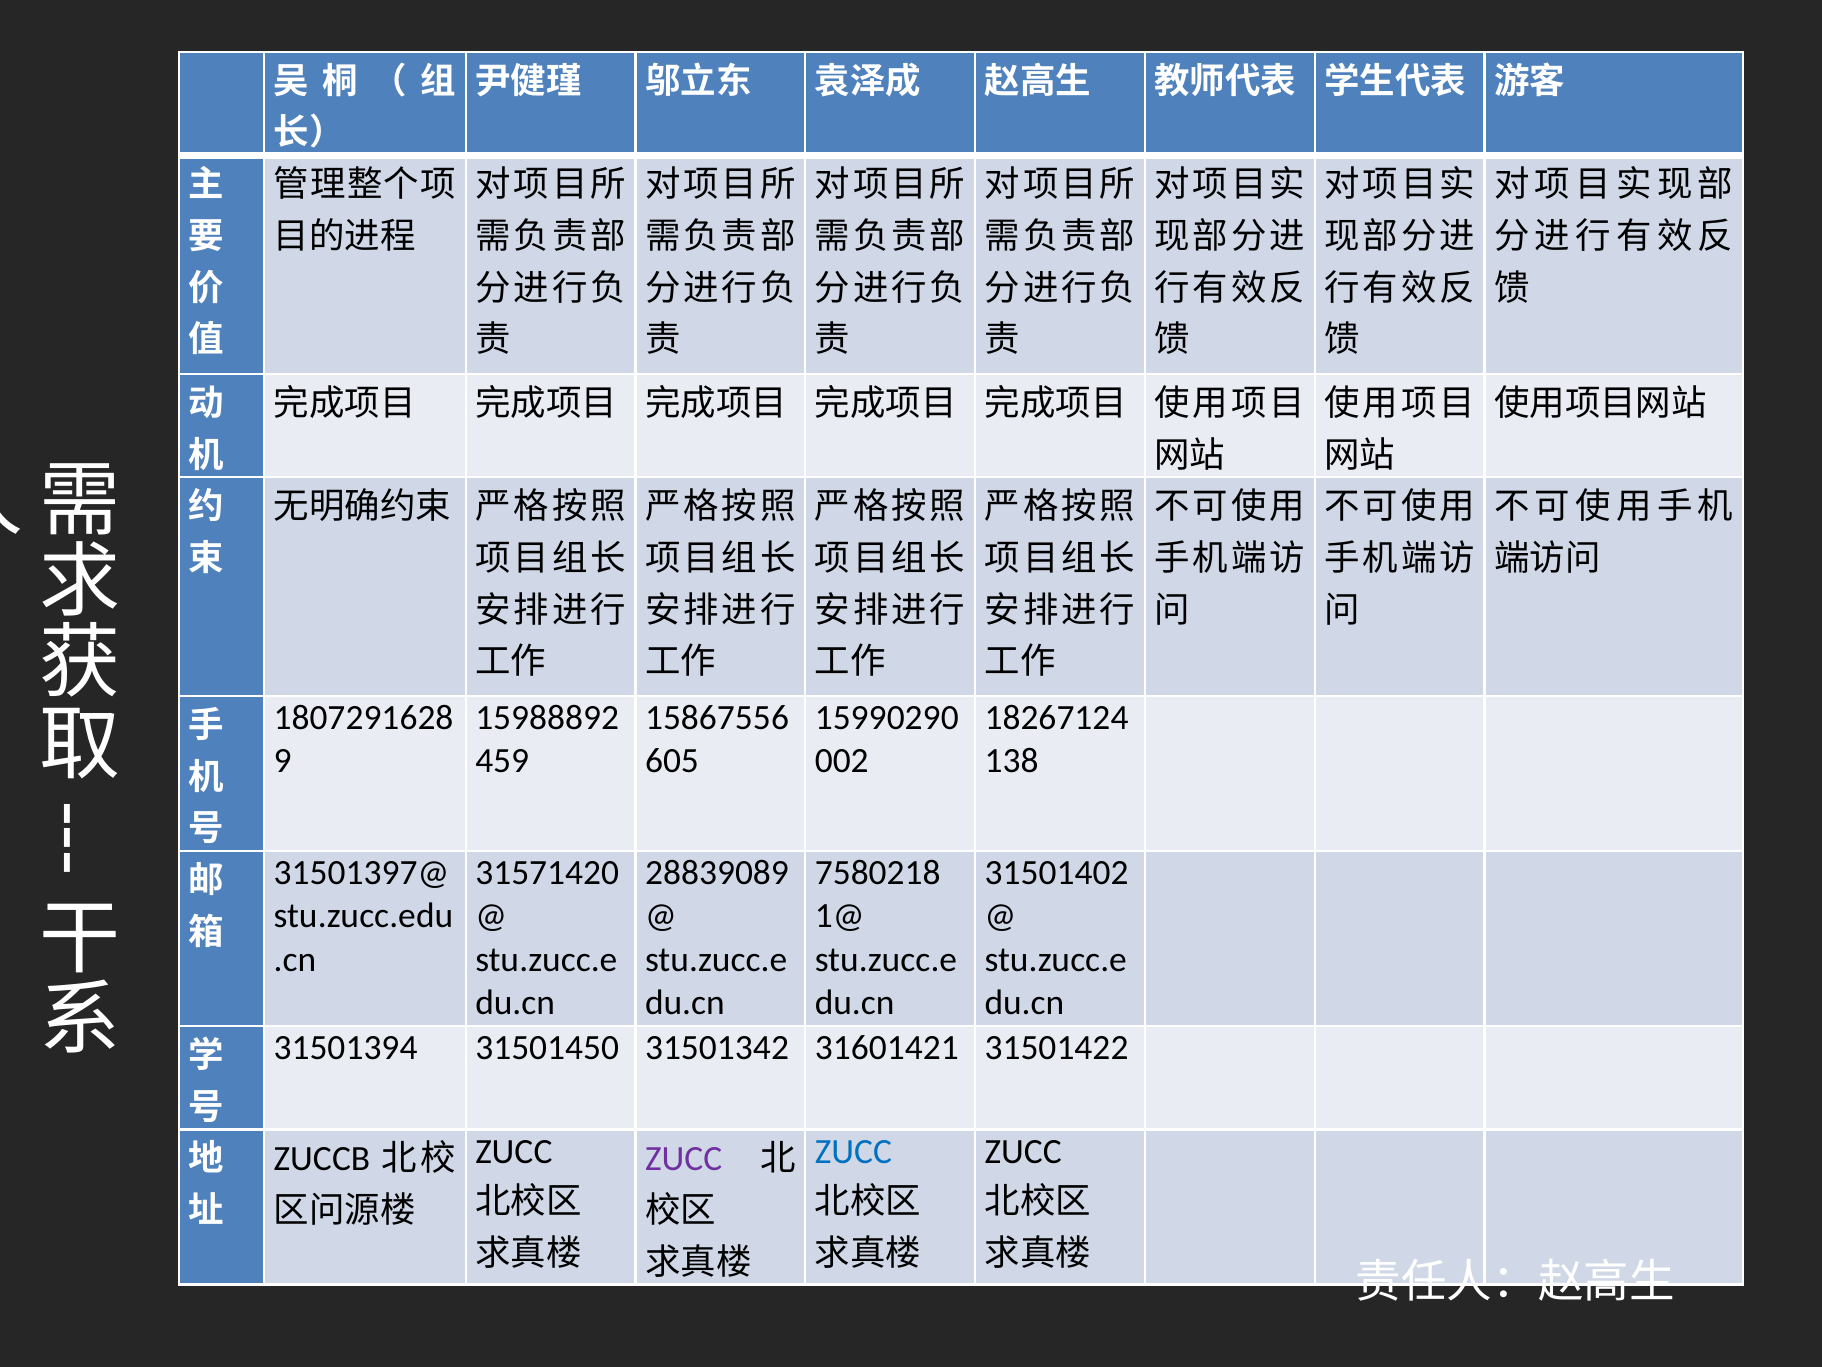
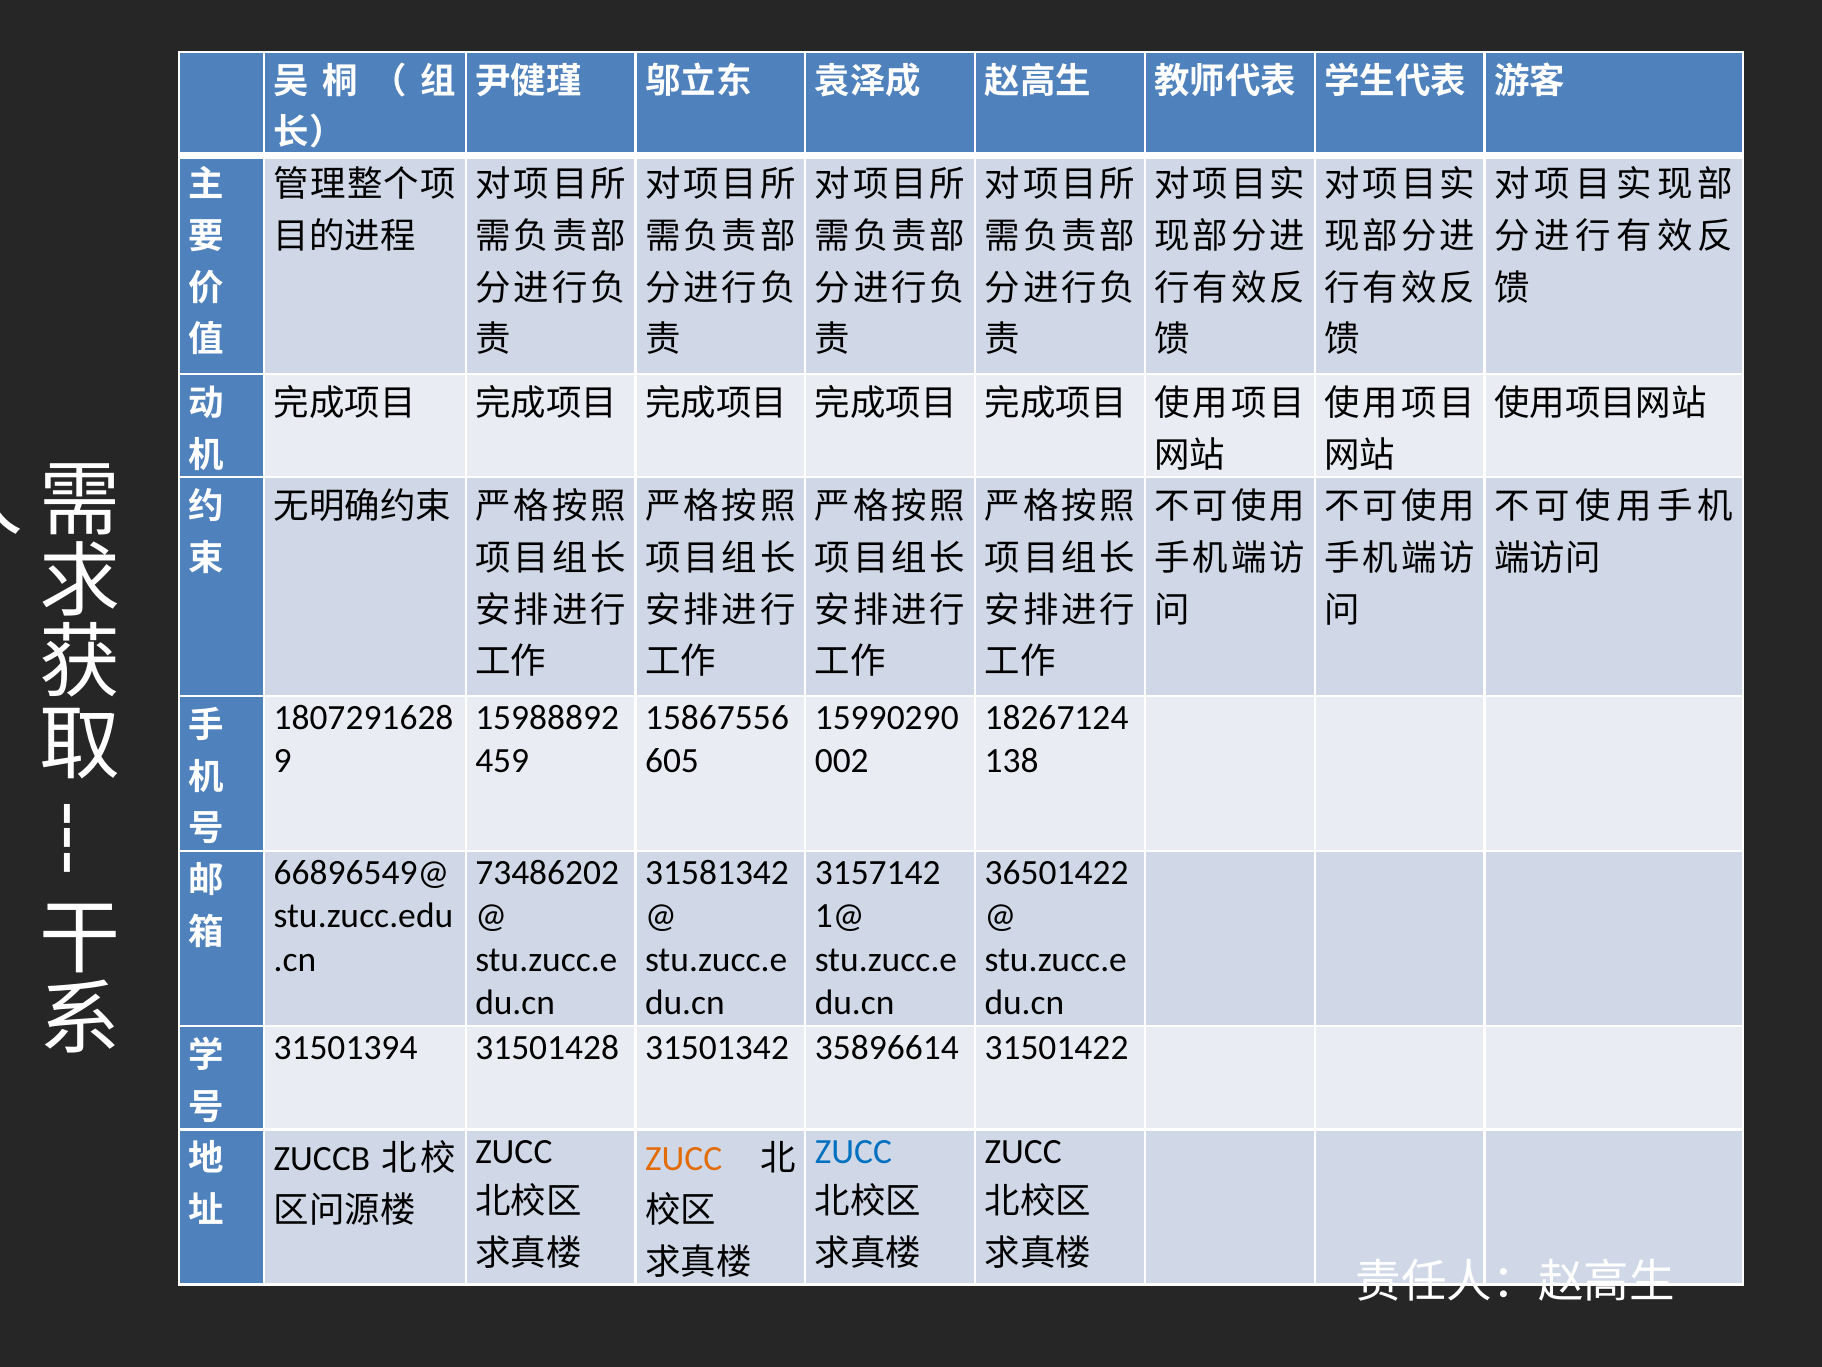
31501397@: 31501397@ -> 66896549@ (361, 873)
31571420: 31571420 -> 73486202 (547, 873)
28839089: 28839089 -> 31581342 (717, 873)
7580218: 7580218 -> 3157142 (878, 873)
31501402: 31501402 -> 36501422 (1057, 873)
31501450: 31501450 -> 31501428 (547, 1048)
31601421: 31601421 -> 35896614 (887, 1048)
ZUCC colour: purple -> orange (684, 1159)
